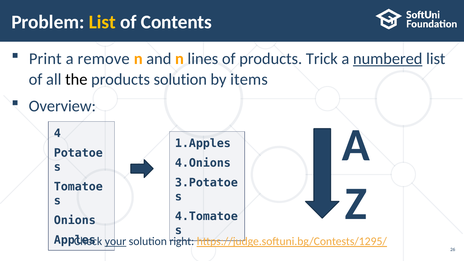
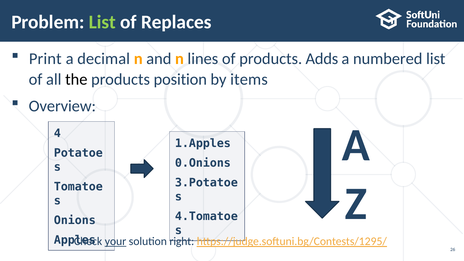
List colour: yellow -> light green (102, 22)
Contents: Contents -> Replaces (176, 22)
remove: remove -> decimal (104, 59)
Trick: Trick -> Adds (322, 59)
numbered underline: present -> none (388, 59)
products solution: solution -> position (180, 80)
4.Onions: 4.Onions -> 0.Onions (203, 163)
